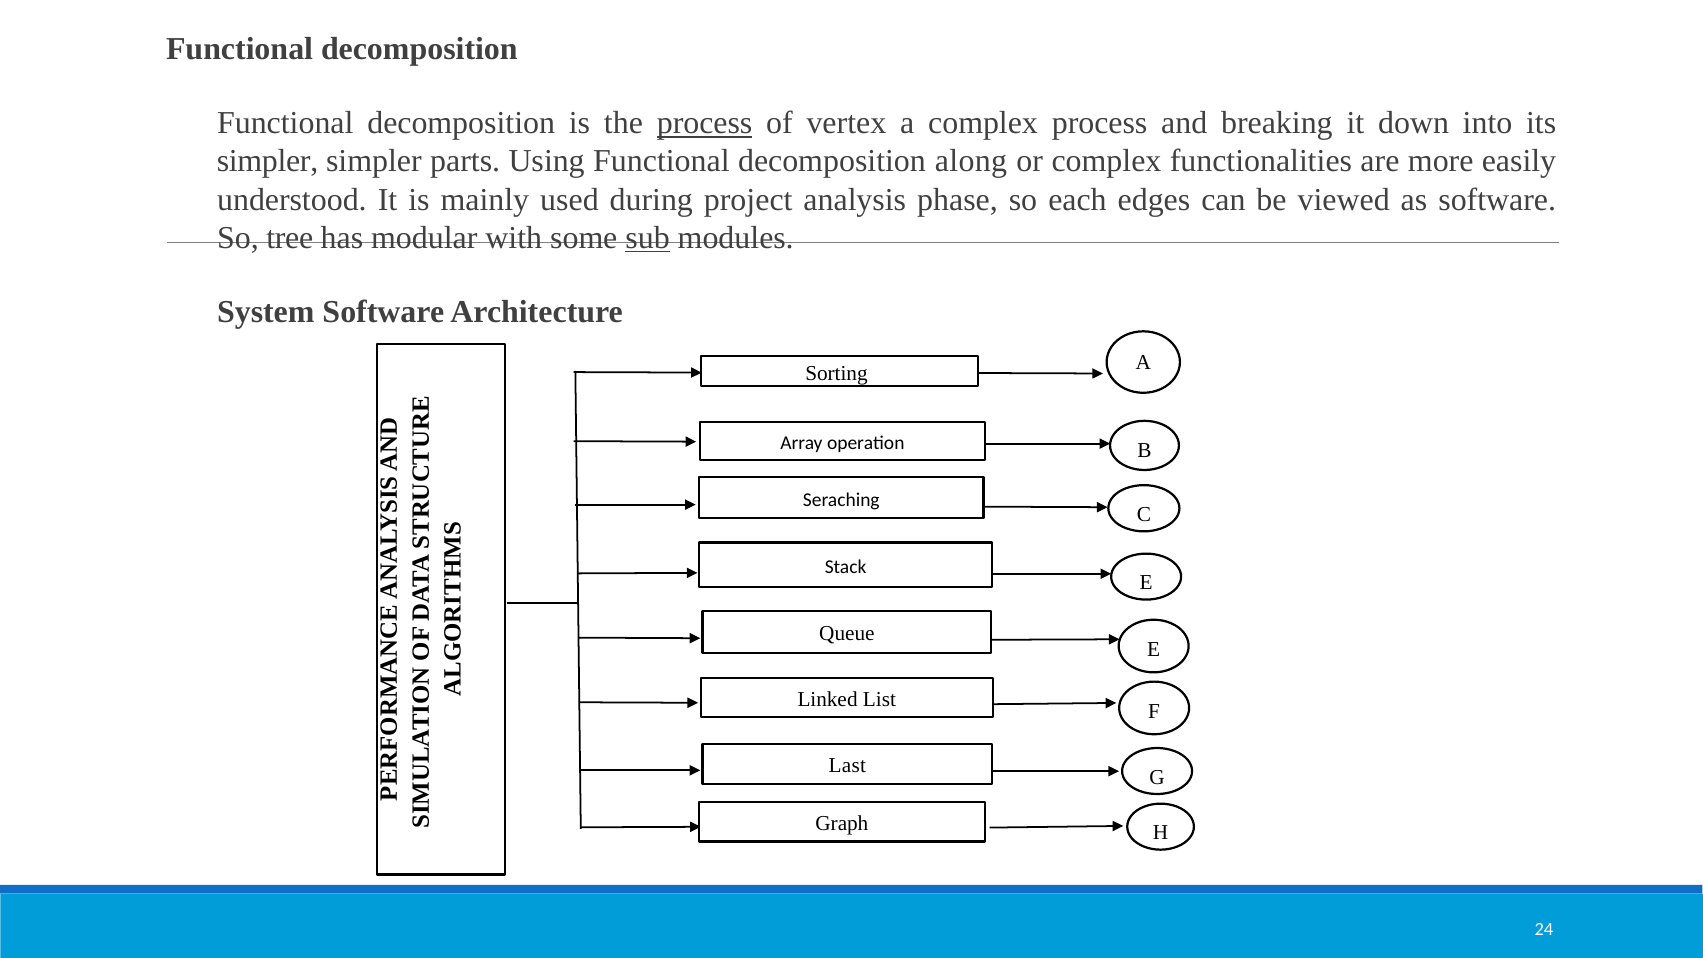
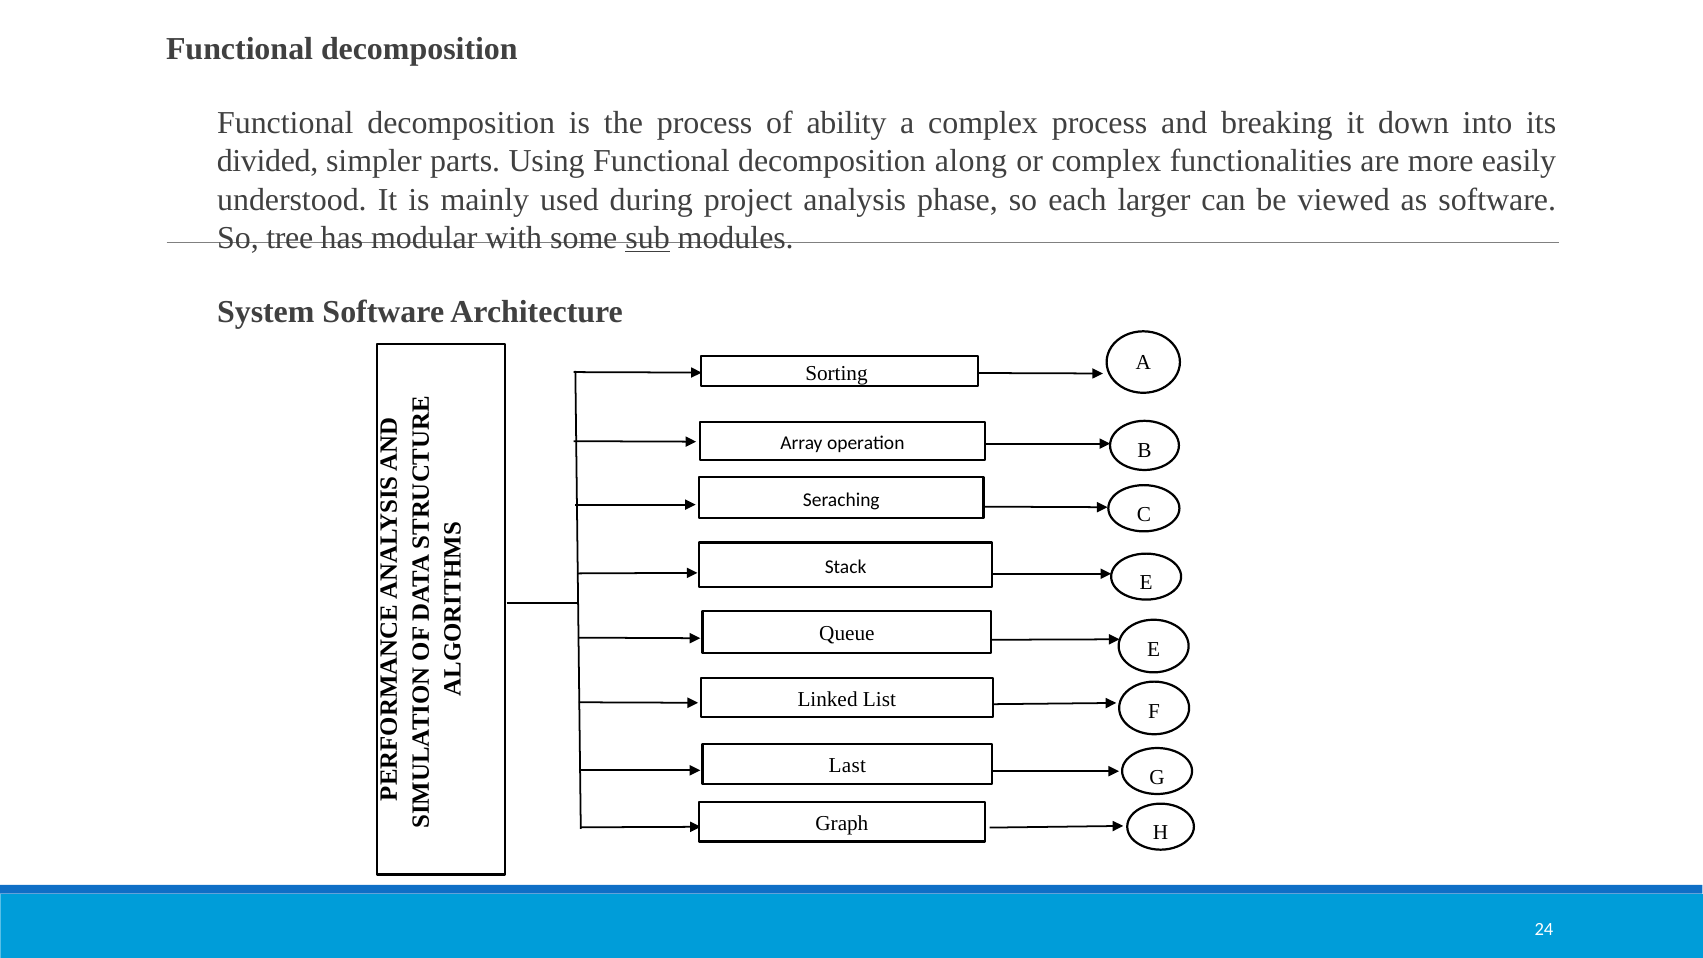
process underline: present -> none (705, 123)
vertex: vertex -> ability (847, 123)
simpler: simpler -> divided (268, 161)
edges: edges -> larger (1154, 199)
